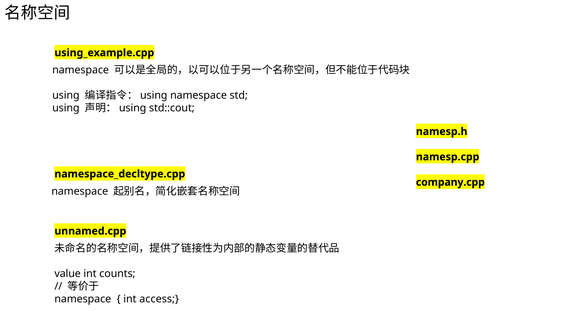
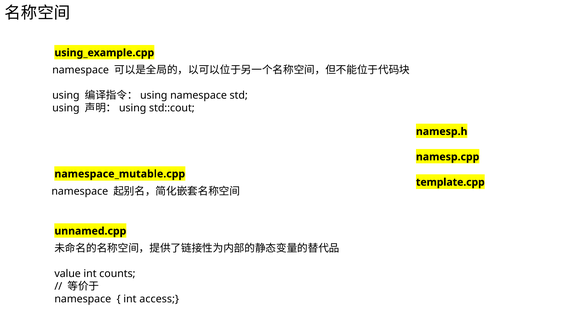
namespace_decltype.cpp: namespace_decltype.cpp -> namespace_mutable.cpp (120, 174)
company.cpp: company.cpp -> template.cpp (450, 182)
